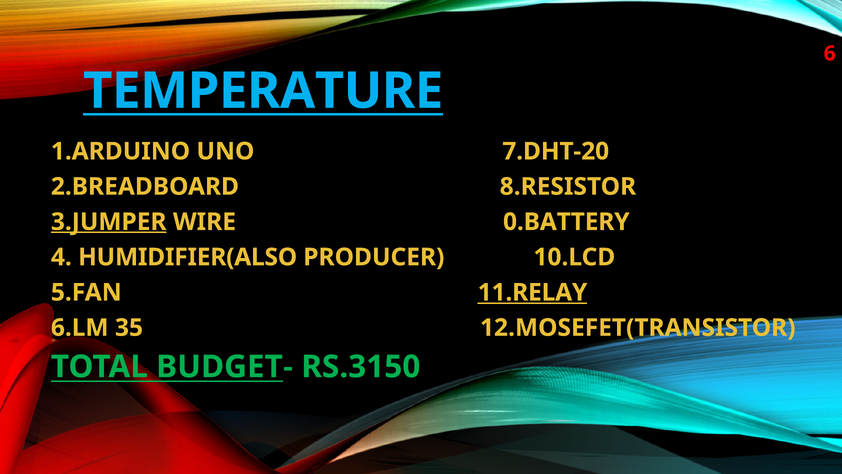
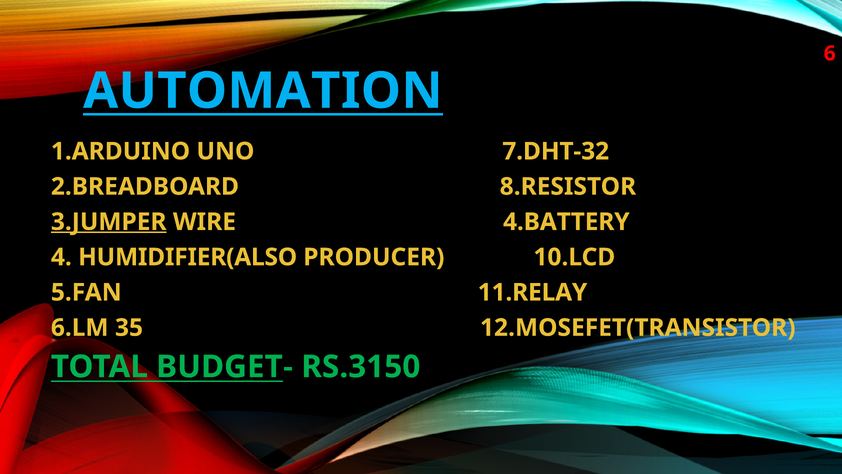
TEMPERATURE: TEMPERATURE -> AUTOMATION (263, 91)
7.DHT-20: 7.DHT-20 -> 7.DHT-32 (556, 151)
0.BATTERY: 0.BATTERY -> 4.BATTERY (566, 222)
11.RELAY underline: present -> none (533, 292)
